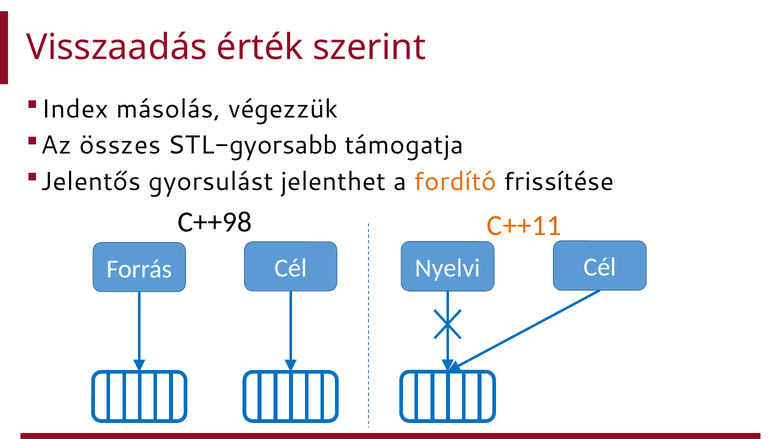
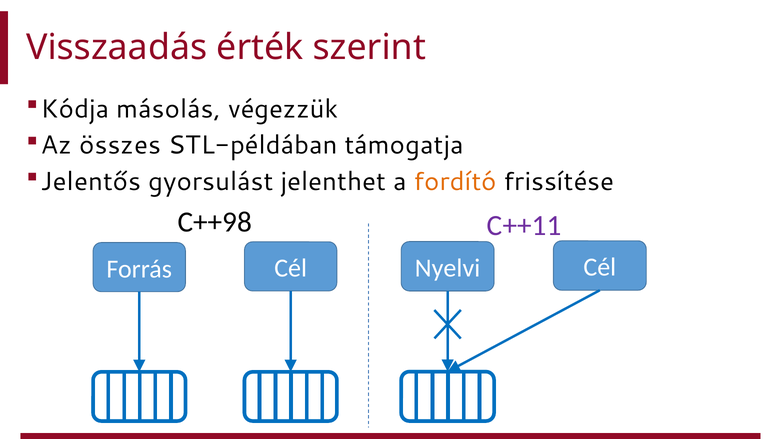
Index: Index -> Kódja (75, 109)
STL-gyorsabb: STL-gyorsabb -> STL-példában (253, 145)
C++11 colour: orange -> purple (524, 225)
